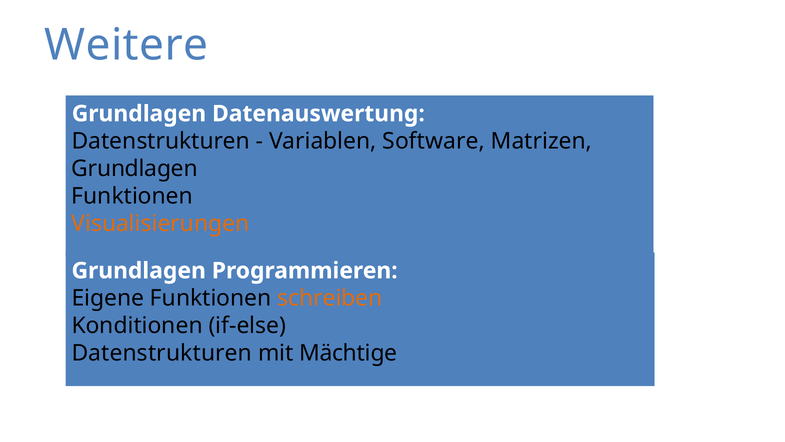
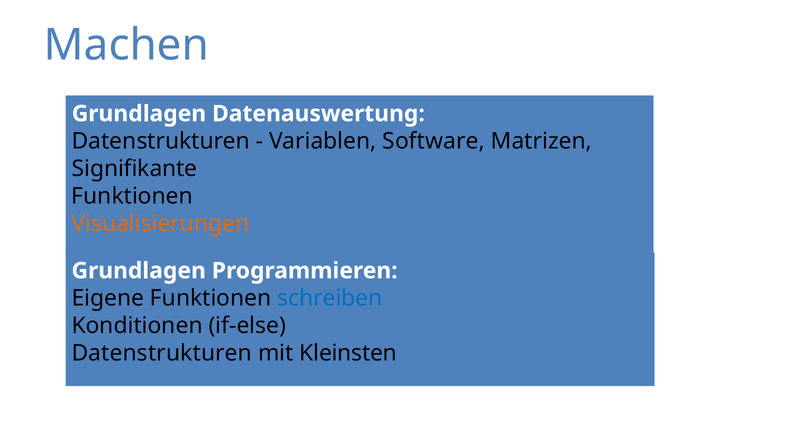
Weitere: Weitere -> Machen (126, 45)
Grundlagen: Grundlagen -> Signifikante (135, 169)
schreiben colour: orange -> blue (330, 298)
Mächtige: Mächtige -> Kleinsten (348, 353)
